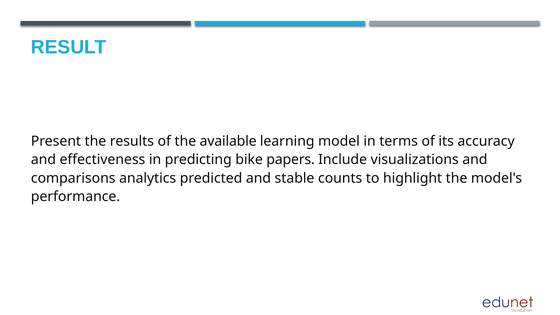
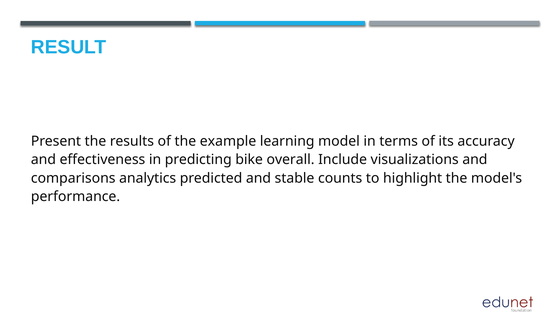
available: available -> example (228, 141)
papers: papers -> overall (291, 160)
